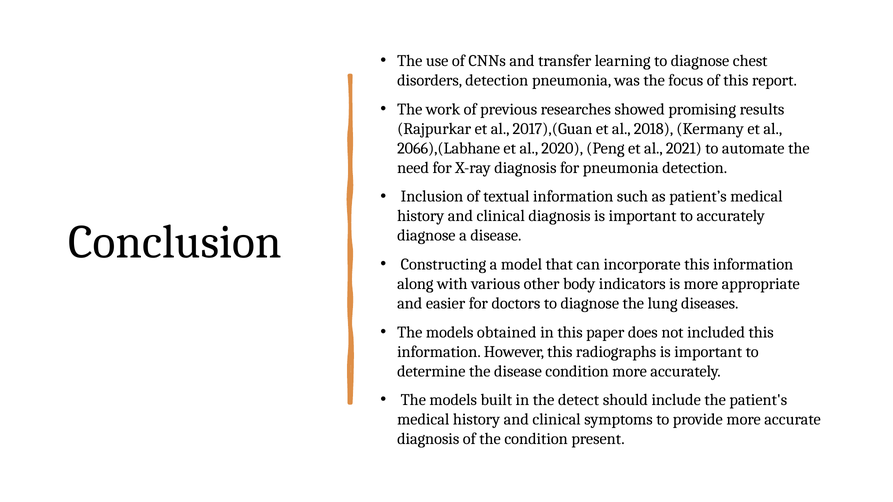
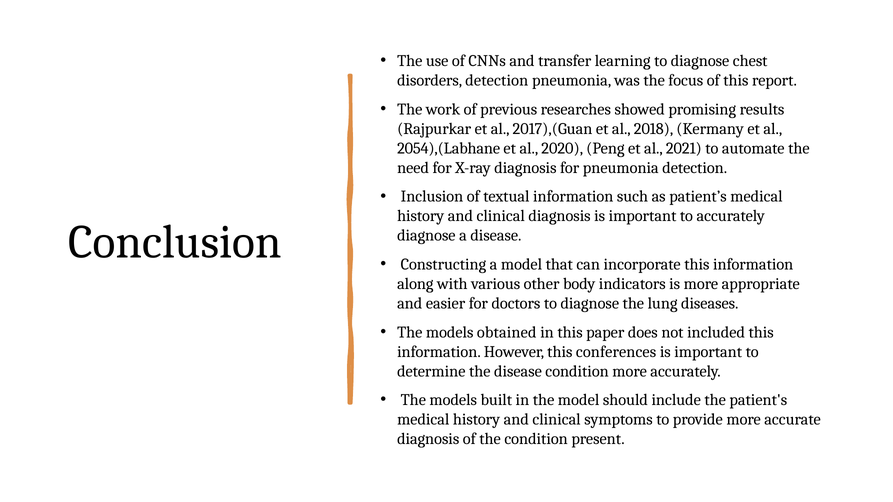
2066),(Labhane: 2066),(Labhane -> 2054),(Labhane (449, 148)
radiographs: radiographs -> conferences (616, 352)
the detect: detect -> model (579, 400)
